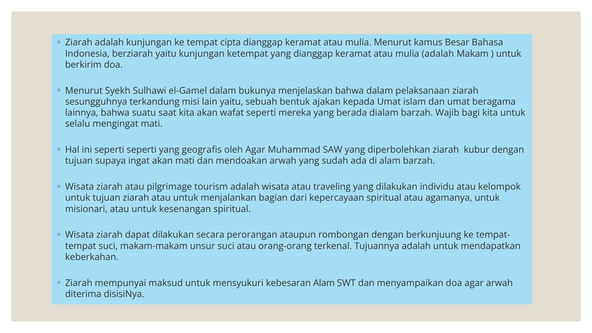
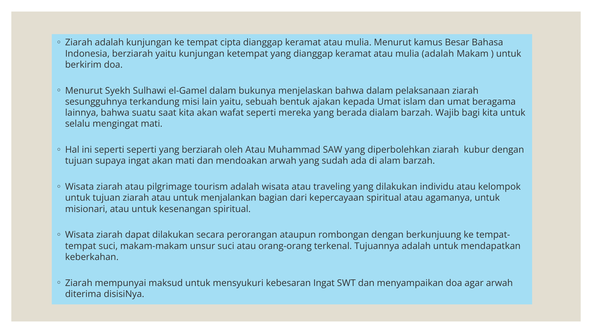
yang geografis: geografis -> berziarah (202, 150)
oleh Agar: Agar -> Atau (255, 150)
kebesaran Alam: Alam -> Ingat (324, 283)
